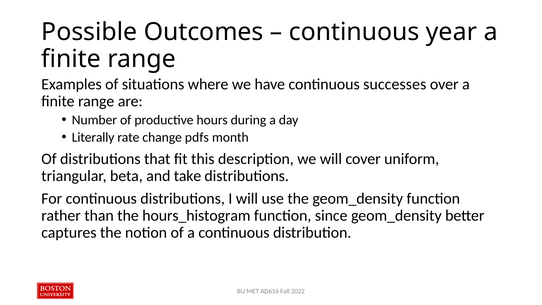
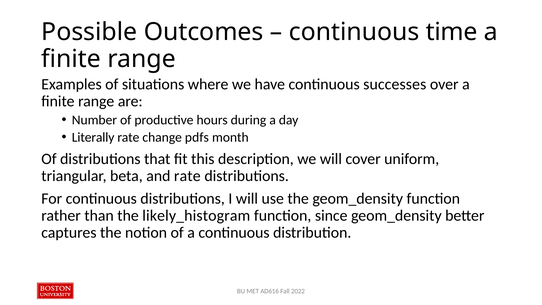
year: year -> time (452, 32)
and take: take -> rate (187, 176)
hours_histogram: hours_histogram -> likely_histogram (196, 216)
